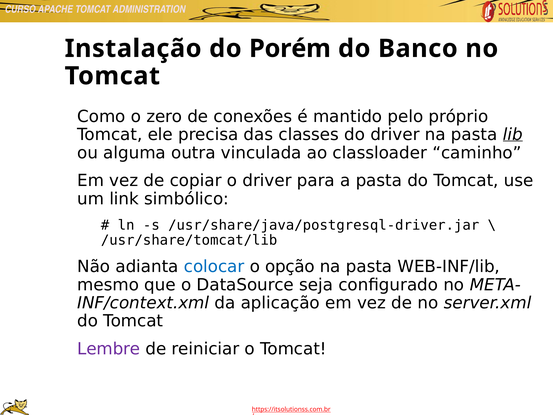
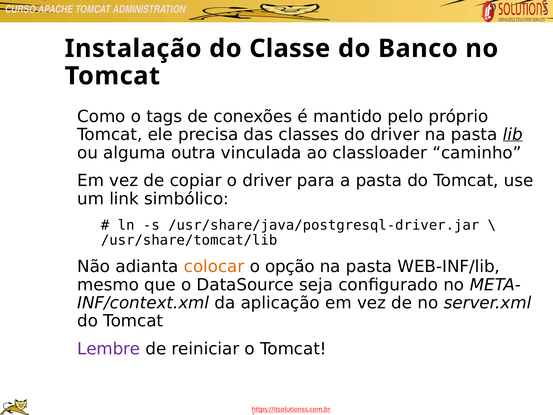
Porém: Porém -> Classe (290, 49)
zero: zero -> tags (164, 117)
colocar colour: blue -> orange (214, 267)
